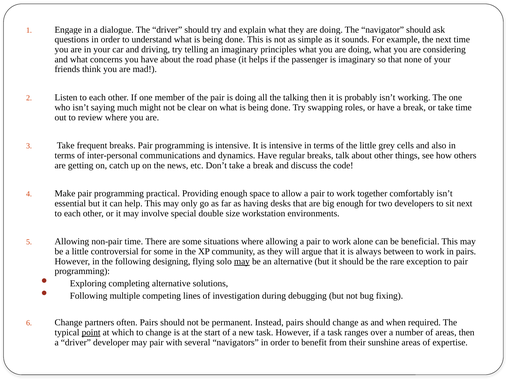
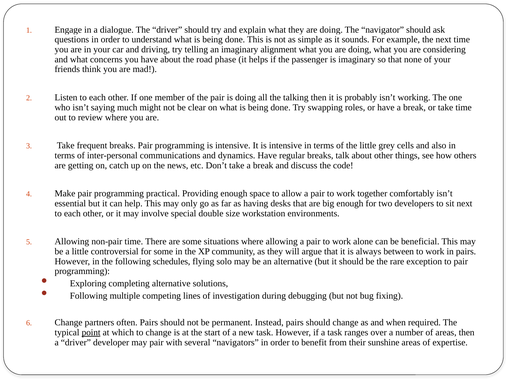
principles: principles -> alignment (279, 50)
designing: designing -> schedules (172, 262)
may underline: present -> none (242, 262)
